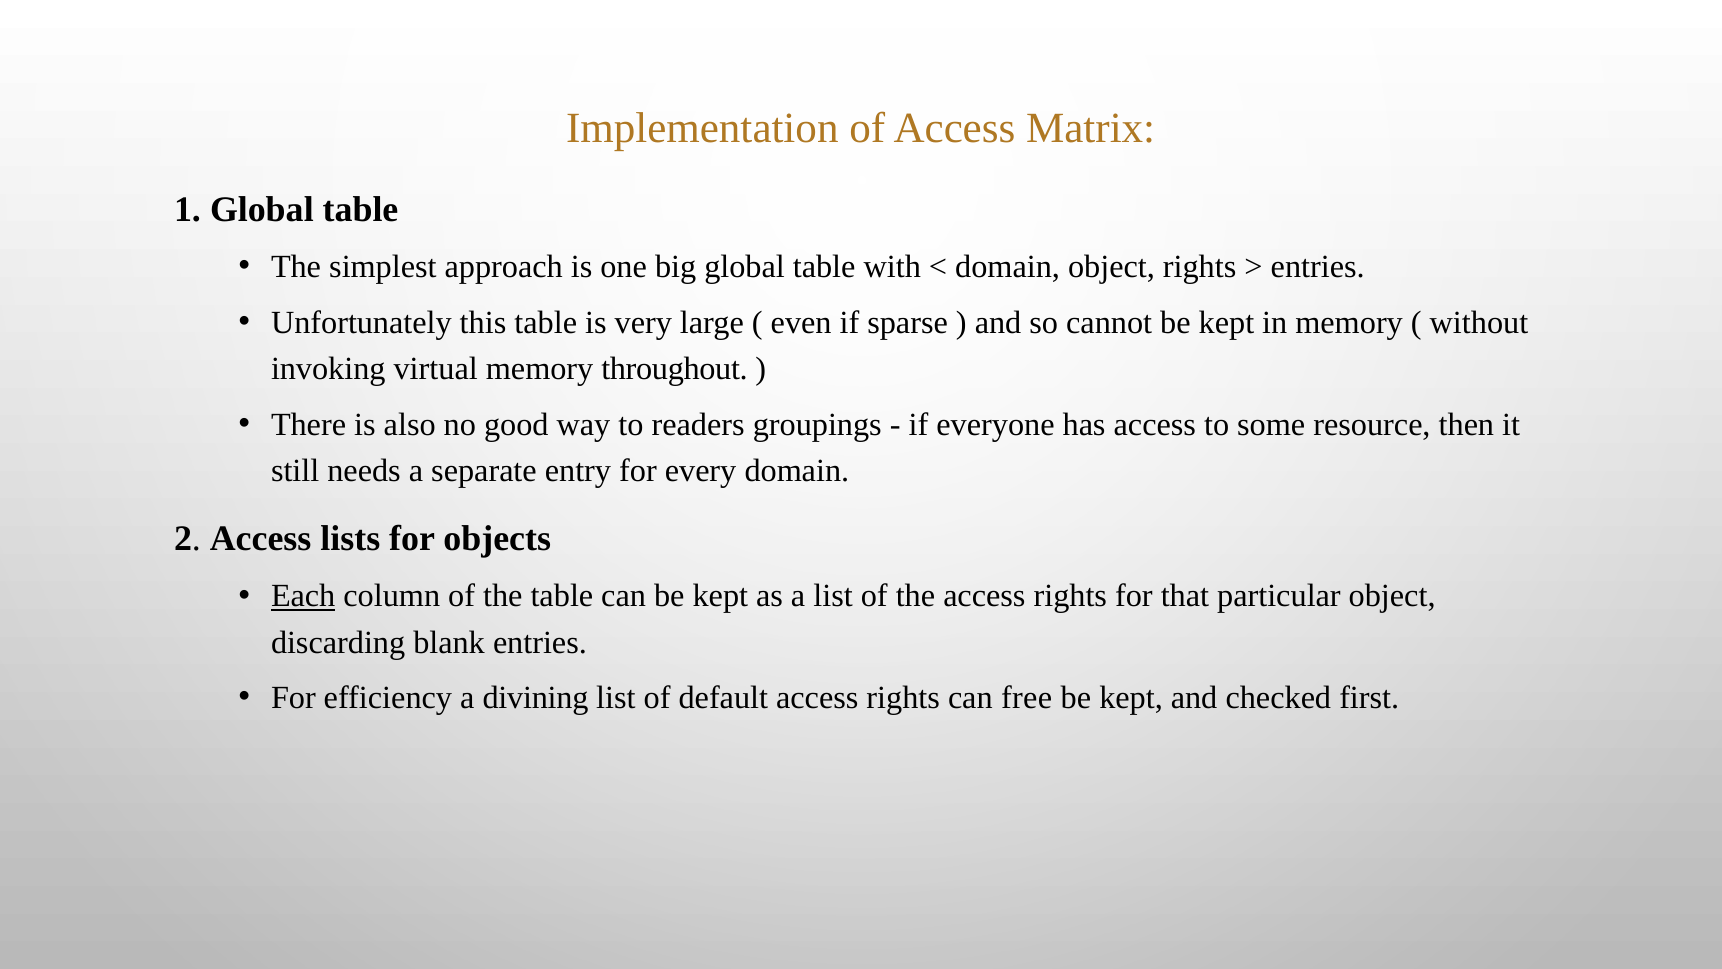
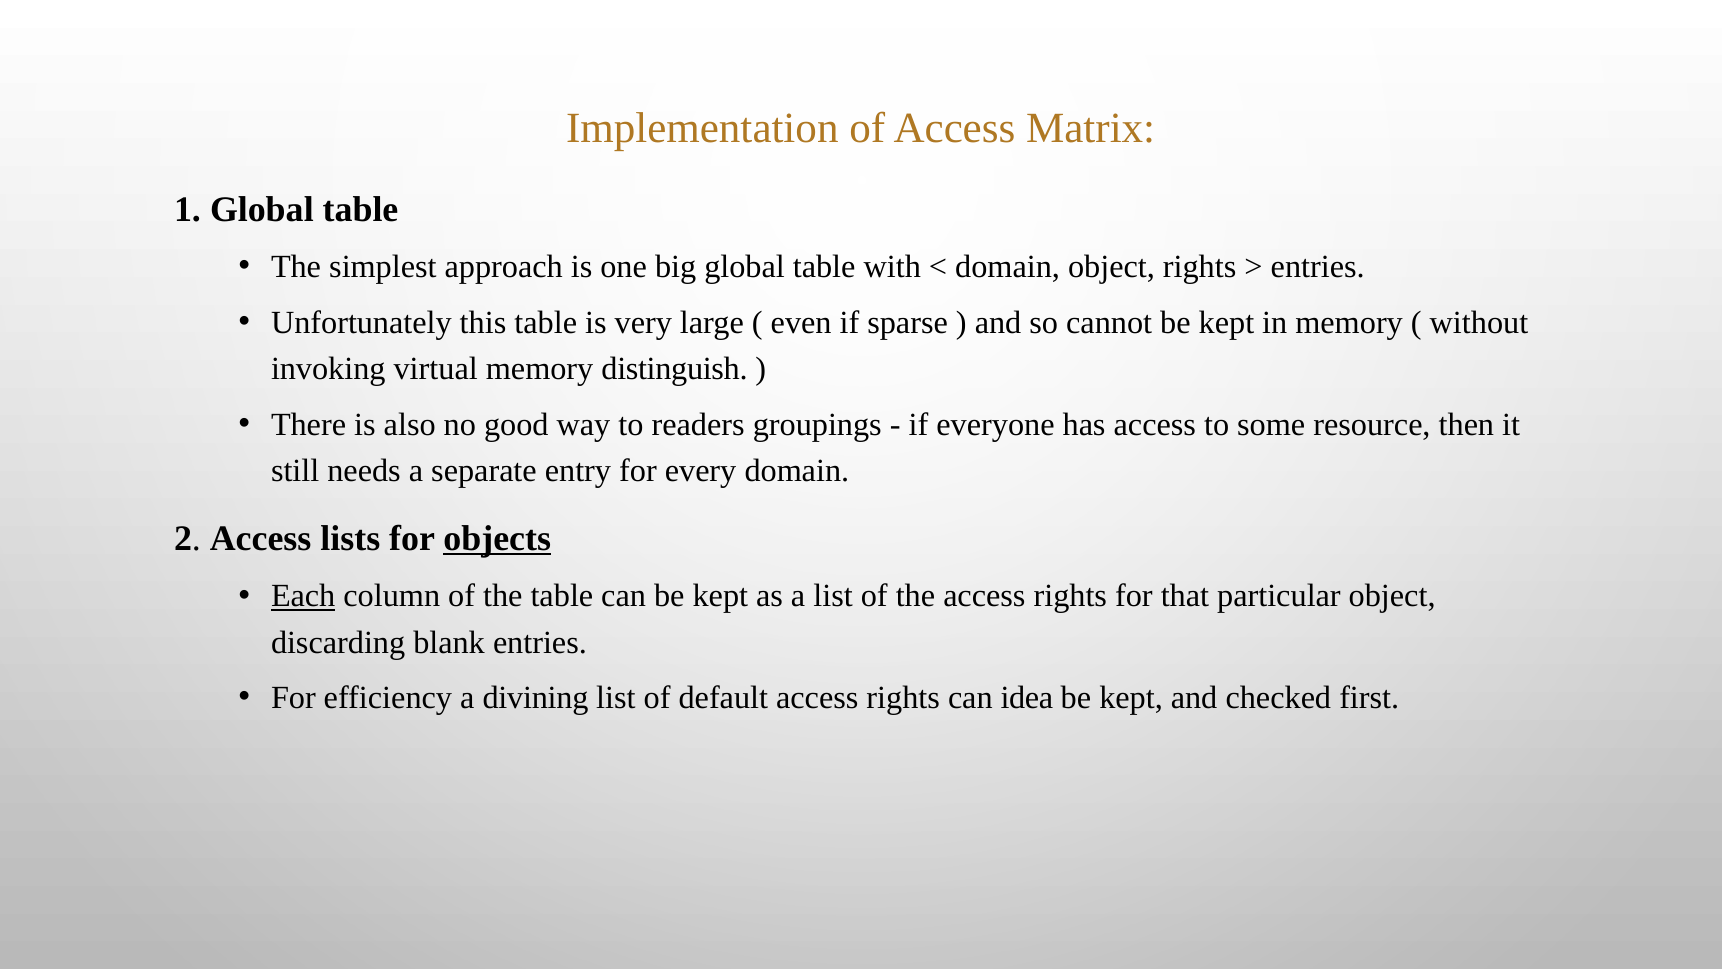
throughout: throughout -> distinguish (675, 369)
objects underline: none -> present (497, 539)
free: free -> idea (1027, 698)
